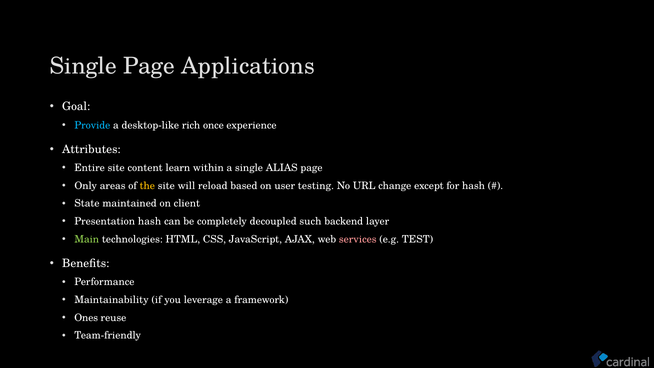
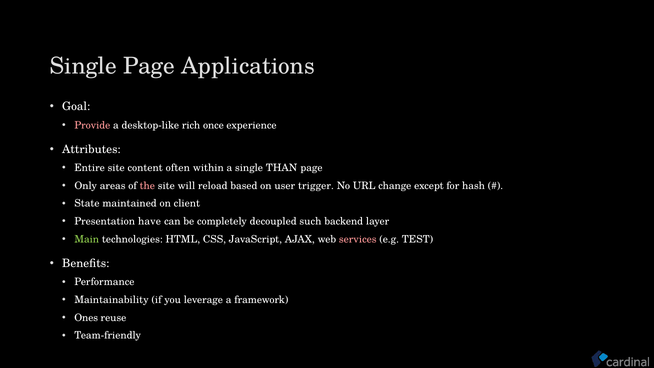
Provide colour: light blue -> pink (92, 125)
learn: learn -> often (178, 168)
ALIAS: ALIAS -> THAN (282, 168)
the colour: yellow -> pink (147, 186)
testing: testing -> trigger (316, 186)
Presentation hash: hash -> have (150, 221)
